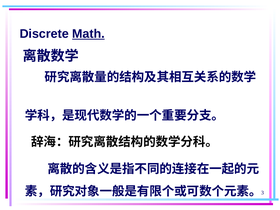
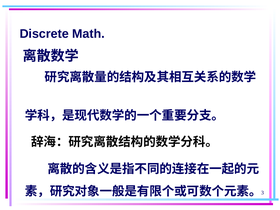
Math underline: present -> none (88, 34)
